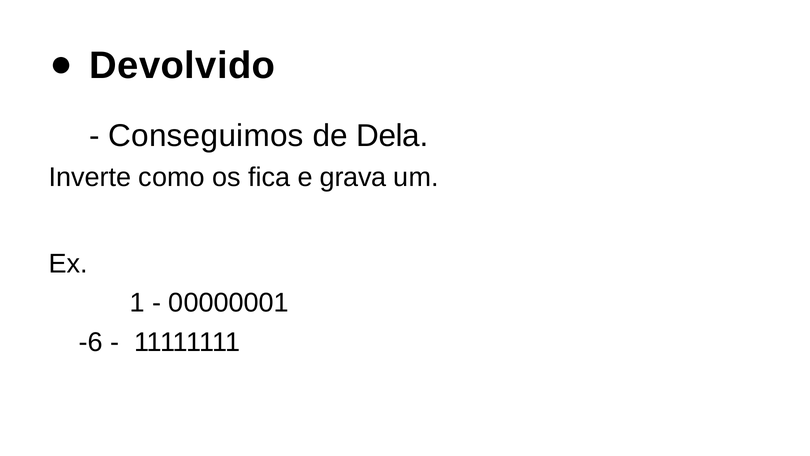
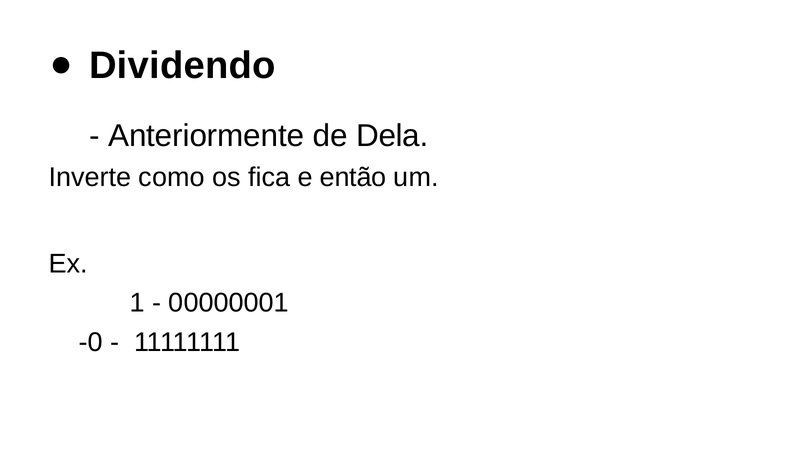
Devolvido: Devolvido -> Dividendo (182, 66)
Conseguimos: Conseguimos -> Anteriormente (206, 136)
grava: grava -> então (353, 177)
-6: -6 -> -0 (91, 342)
